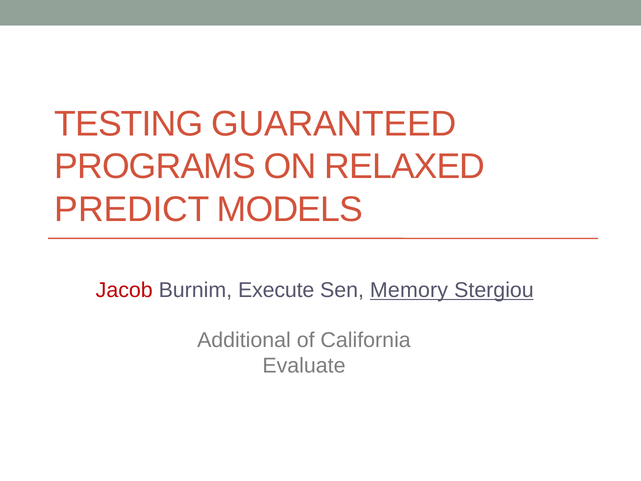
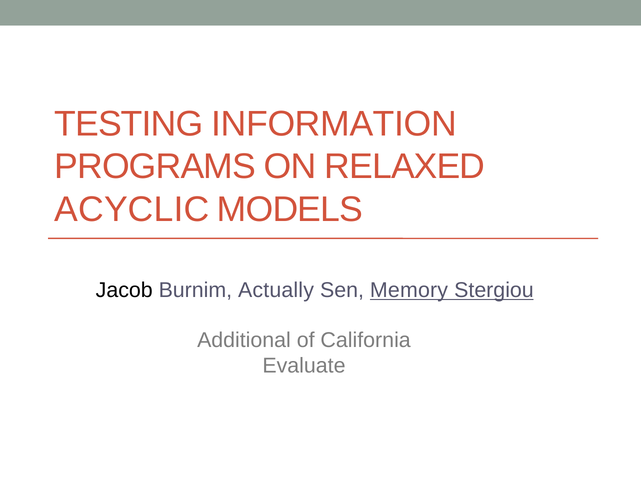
GUARANTEED: GUARANTEED -> INFORMATION (334, 124)
PREDICT: PREDICT -> ACYCLIC (132, 209)
Jacob colour: red -> black (124, 290)
Execute: Execute -> Actually (276, 290)
